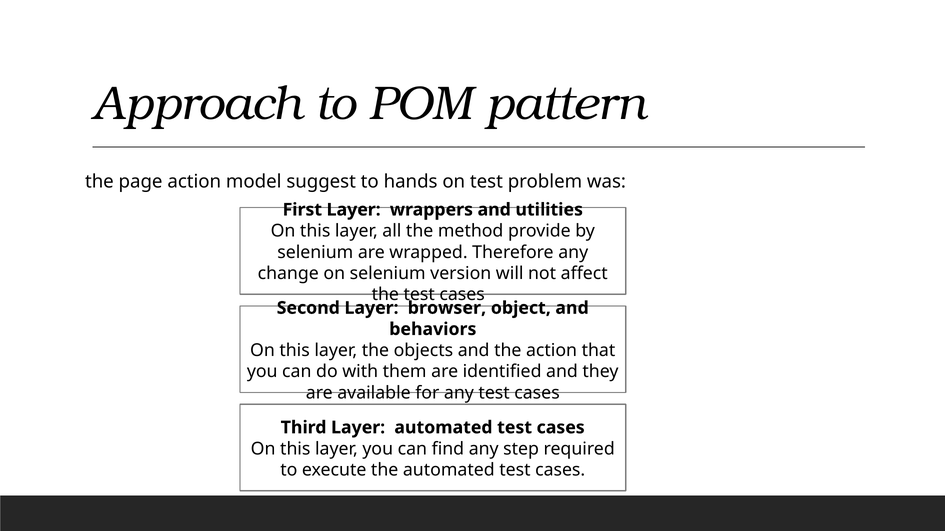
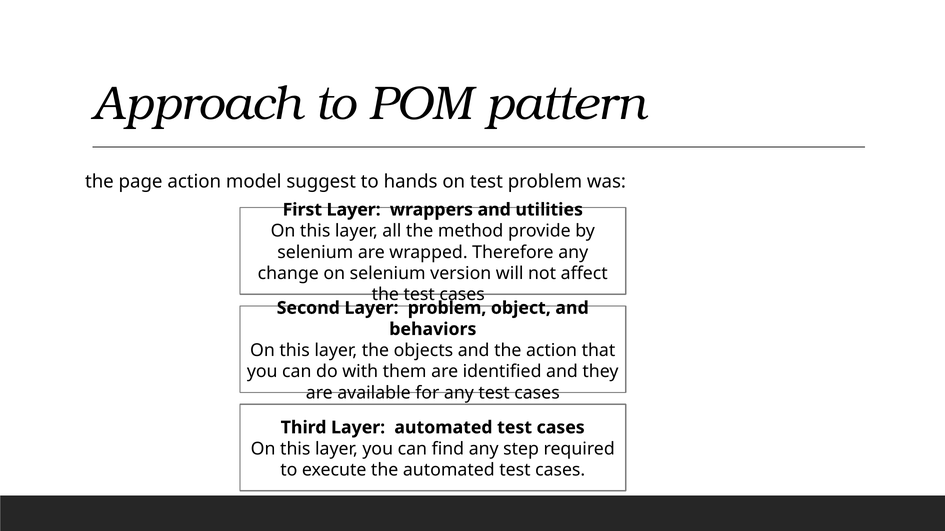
Layer browser: browser -> problem (447, 308)
